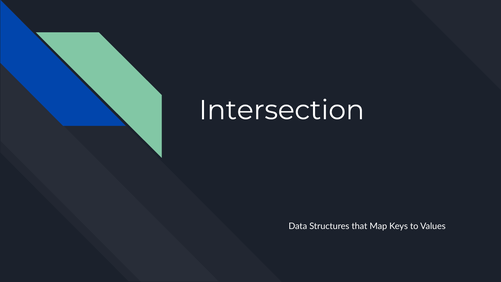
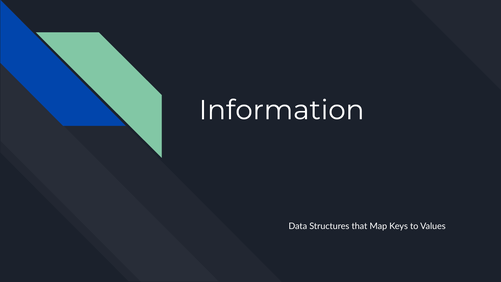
Intersection: Intersection -> Information (282, 110)
